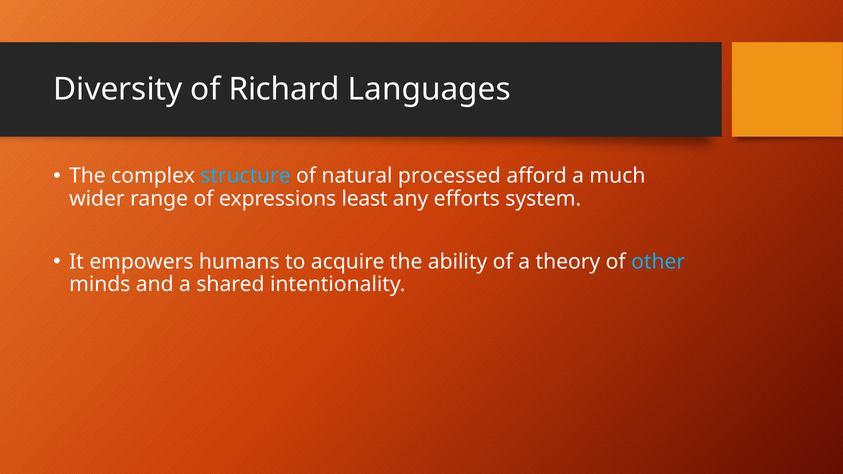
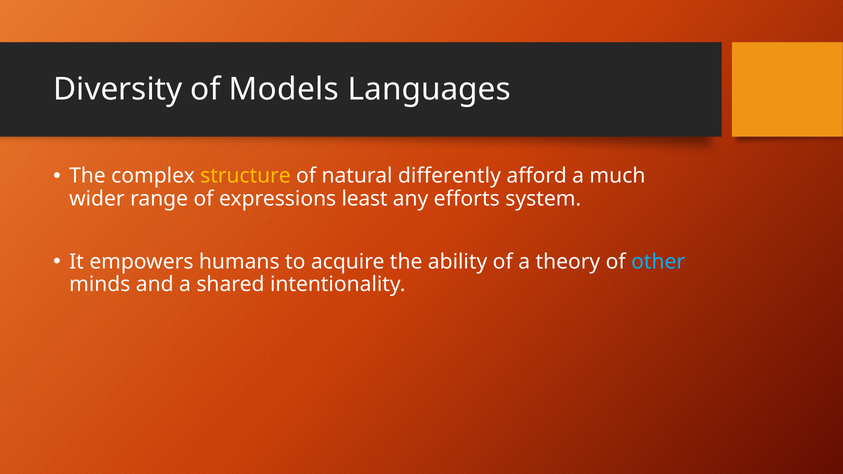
Richard: Richard -> Models (284, 89)
structure colour: light blue -> yellow (245, 176)
processed: processed -> differently (449, 176)
